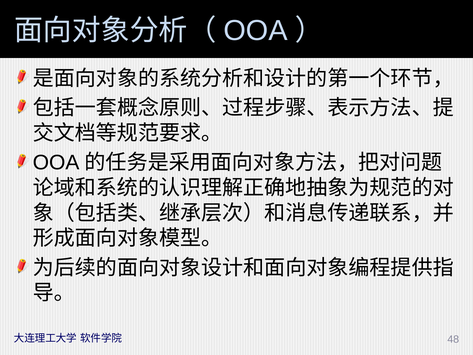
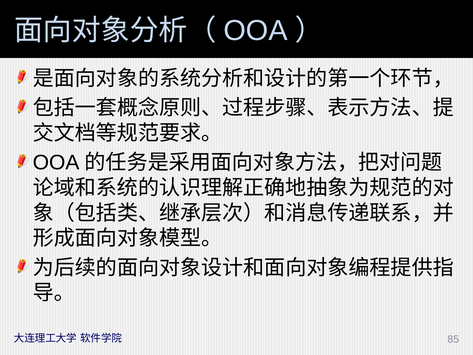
48: 48 -> 85 (453, 339)
